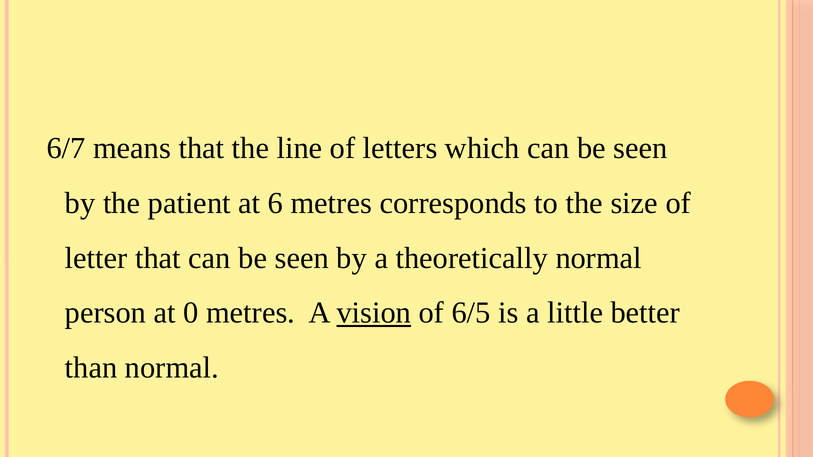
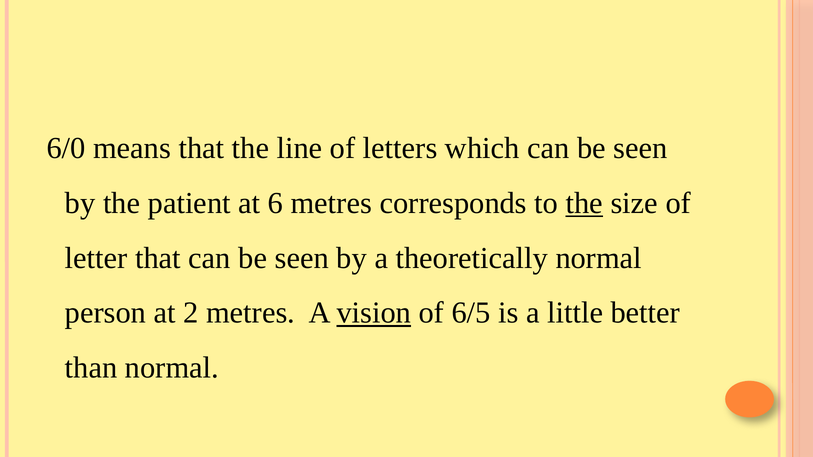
6/7: 6/7 -> 6/0 (66, 148)
the underline: none -> present (584, 203)
0: 0 -> 2 (191, 313)
